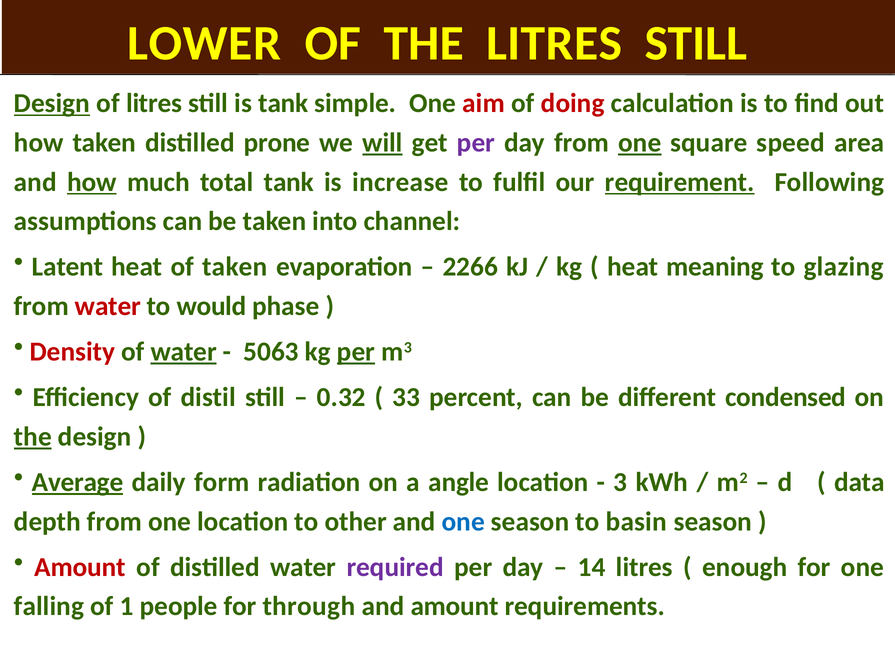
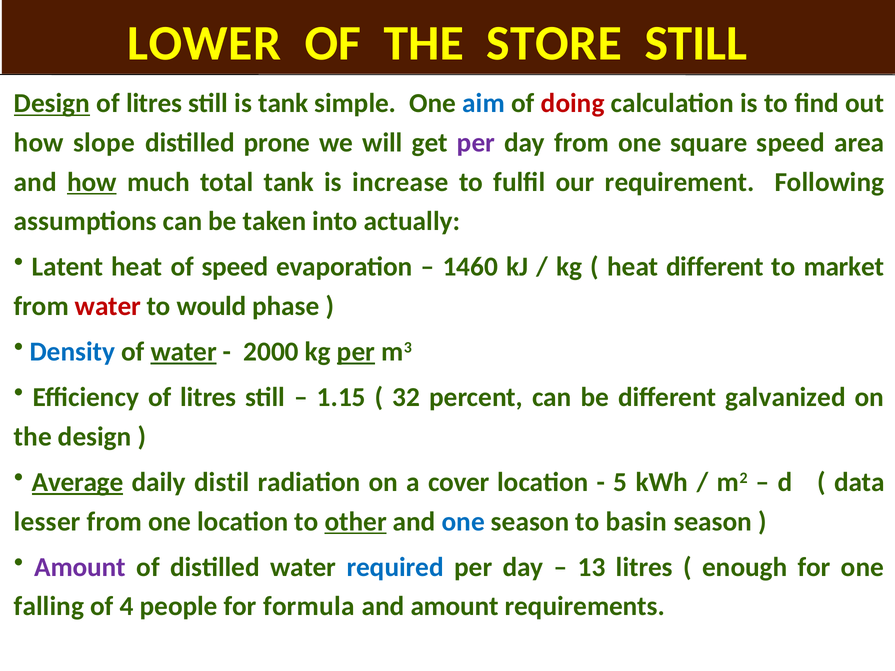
THE LITRES: LITRES -> STORE (554, 43)
aim colour: red -> blue (484, 103)
how taken: taken -> slope (104, 143)
will underline: present -> none (382, 143)
one underline: present -> none (640, 143)
requirement underline: present -> none (680, 182)
channel: channel -> actually (412, 221)
of taken: taken -> speed (235, 267)
2266: 2266 -> 1460 (470, 267)
heat meaning: meaning -> different (715, 267)
glazing: glazing -> market (844, 267)
Density colour: red -> blue (72, 352)
5063: 5063 -> 2000 (271, 352)
Efficiency of distil: distil -> litres (208, 397)
0.32: 0.32 -> 1.15 (341, 397)
33: 33 -> 32 (406, 397)
condensed: condensed -> galvanized (786, 397)
the underline: present -> none (33, 437)
form: form -> distil (222, 482)
angle: angle -> cover (459, 482)
3: 3 -> 5 (620, 482)
depth: depth -> lesser (47, 522)
other underline: none -> present (356, 522)
Amount colour: red -> purple (80, 567)
required colour: purple -> blue (395, 567)
14: 14 -> 13 (592, 567)
1: 1 -> 4 (126, 607)
through: through -> formula (309, 607)
